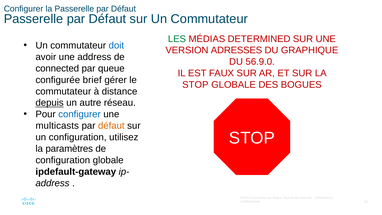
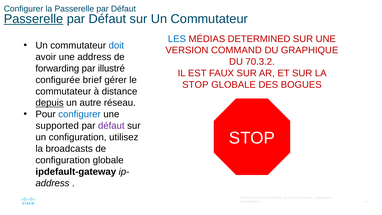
Passerelle underline: none -> present (34, 19)
LES colour: green -> blue (177, 39)
ADRESSES: ADRESSES -> COMMAND (236, 50)
56.9.0: 56.9.0 -> 70.3.2 (260, 62)
connected: connected -> forwarding (57, 68)
queue: queue -> illustré (111, 68)
multicasts: multicasts -> supported (57, 126)
défaut colour: orange -> purple (111, 126)
paramètres: paramètres -> broadcasts (69, 149)
